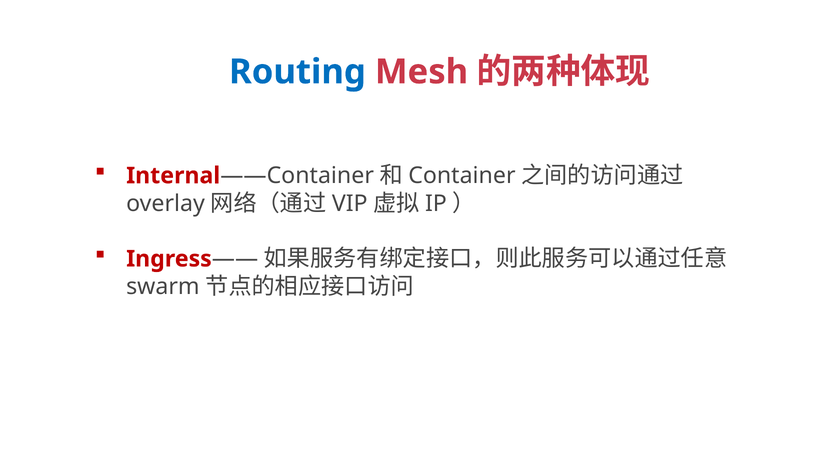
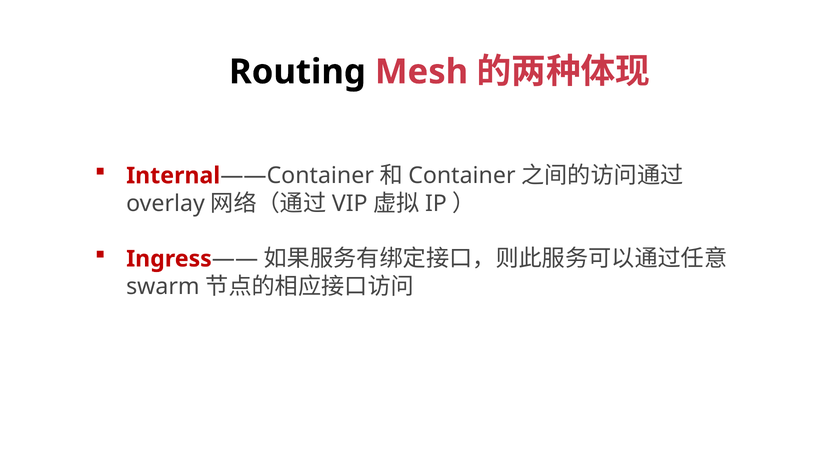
Routing colour: blue -> black (297, 72)
